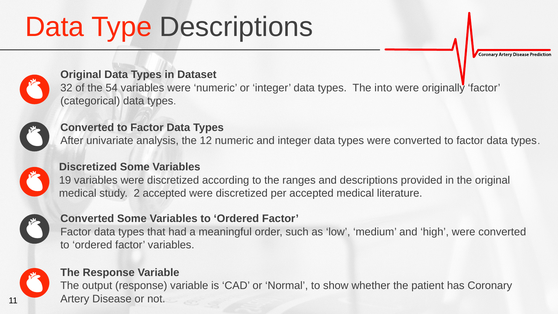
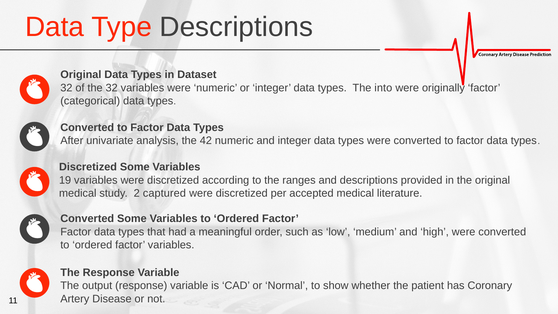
the 54: 54 -> 32 (112, 88)
12: 12 -> 42 (206, 141)
2 accepted: accepted -> captured (164, 193)
